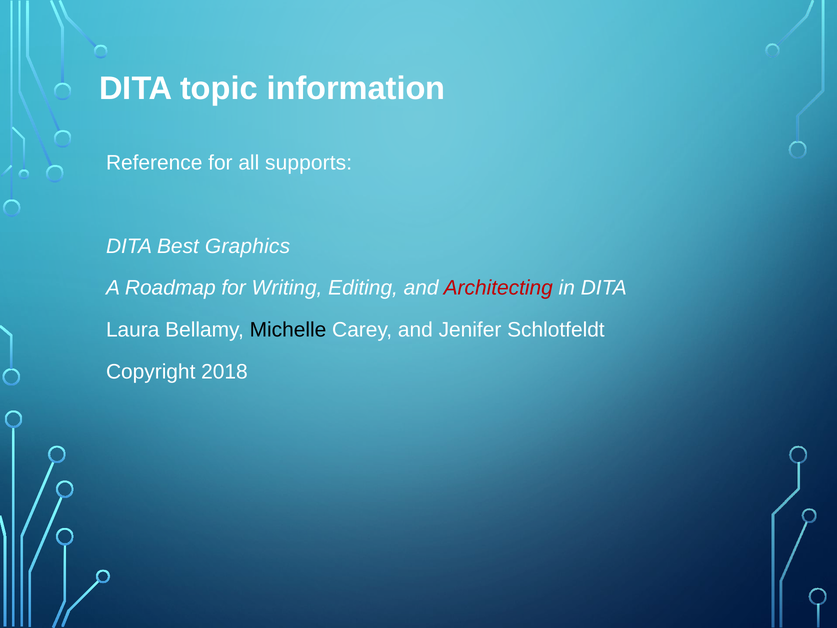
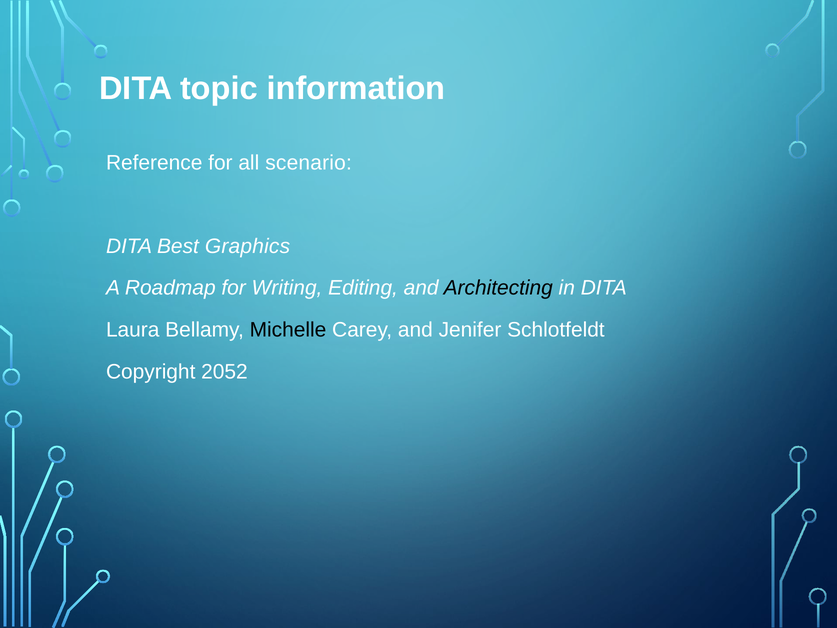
supports: supports -> scenario (309, 163)
Architecting colour: red -> black (498, 288)
2018: 2018 -> 2052 (224, 371)
